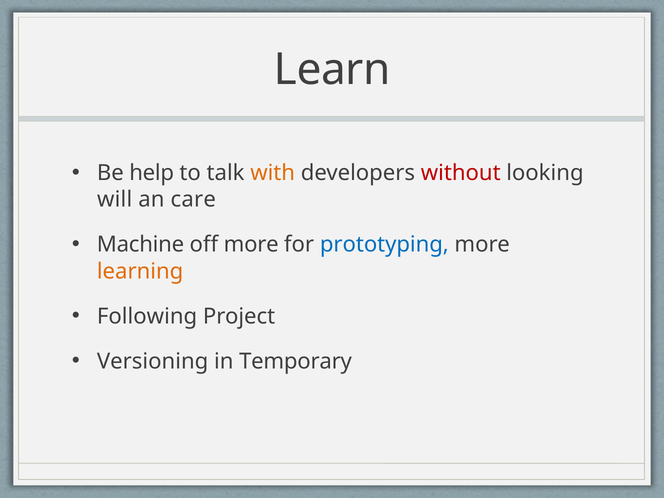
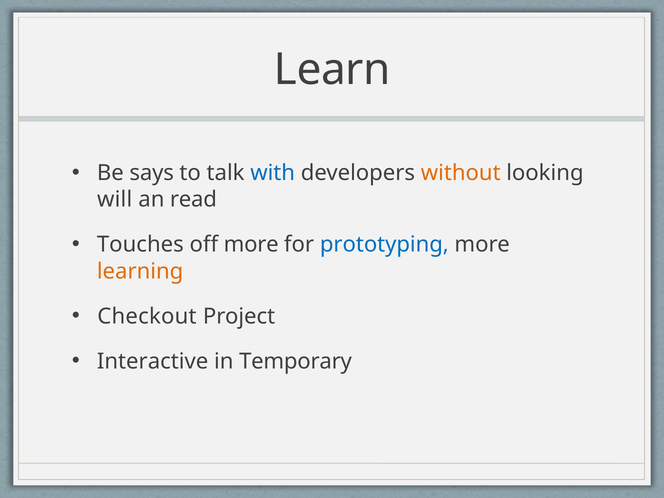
help: help -> says (152, 173)
with colour: orange -> blue (273, 173)
without colour: red -> orange (461, 173)
care: care -> read (193, 200)
Machine: Machine -> Touches (140, 245)
Following: Following -> Checkout (147, 316)
Versioning: Versioning -> Interactive (153, 361)
